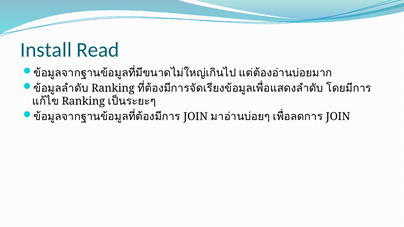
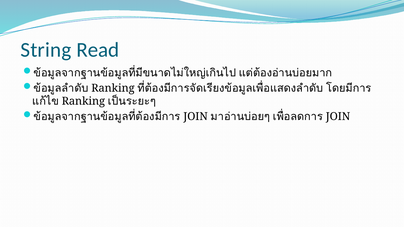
Install: Install -> String (46, 50)
